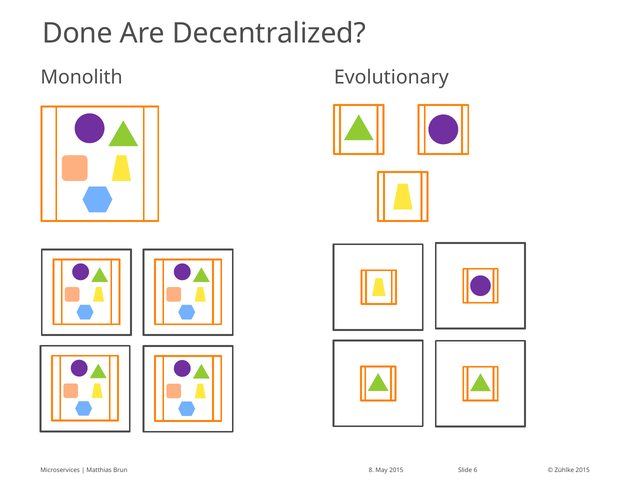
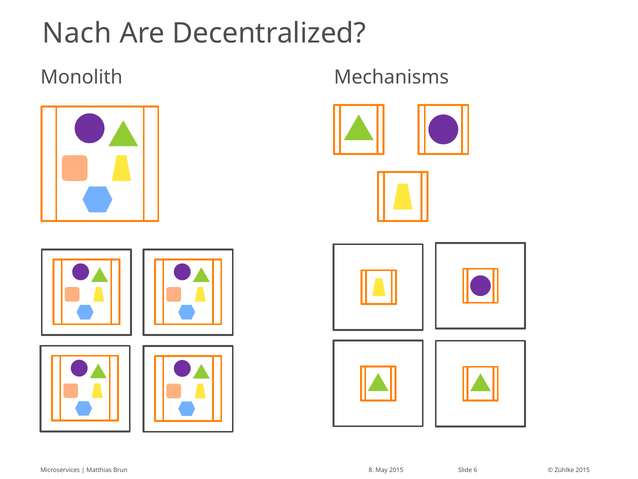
Done: Done -> Nach (77, 33)
Evolutionary: Evolutionary -> Mechanisms (391, 77)
